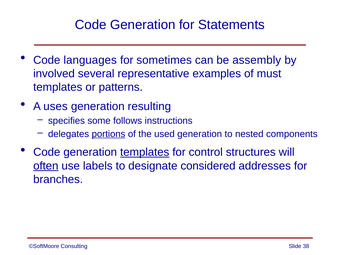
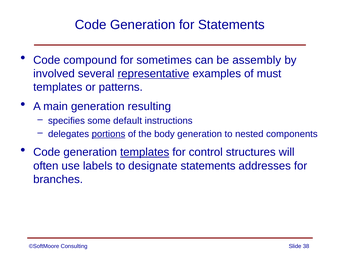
languages: languages -> compound (90, 60)
representative underline: none -> present (153, 74)
uses: uses -> main (56, 106)
follows: follows -> default (128, 121)
used: used -> body (164, 134)
often underline: present -> none (46, 166)
designate considered: considered -> statements (208, 166)
